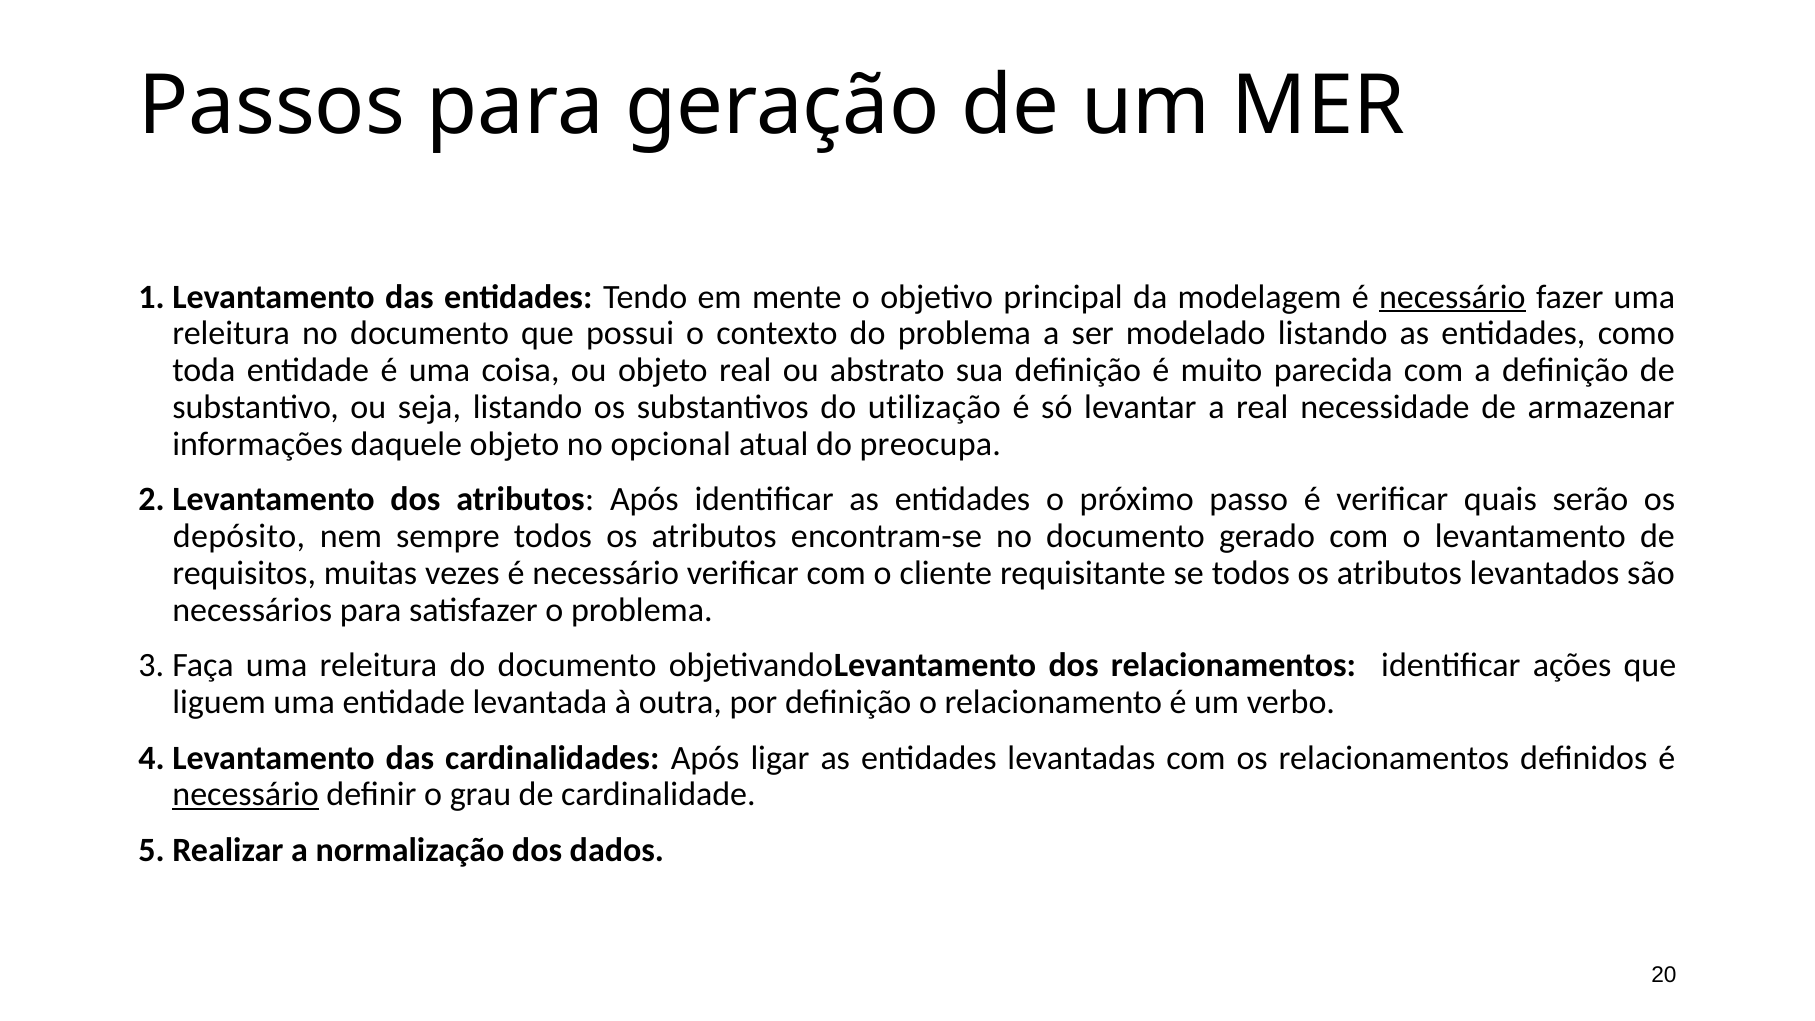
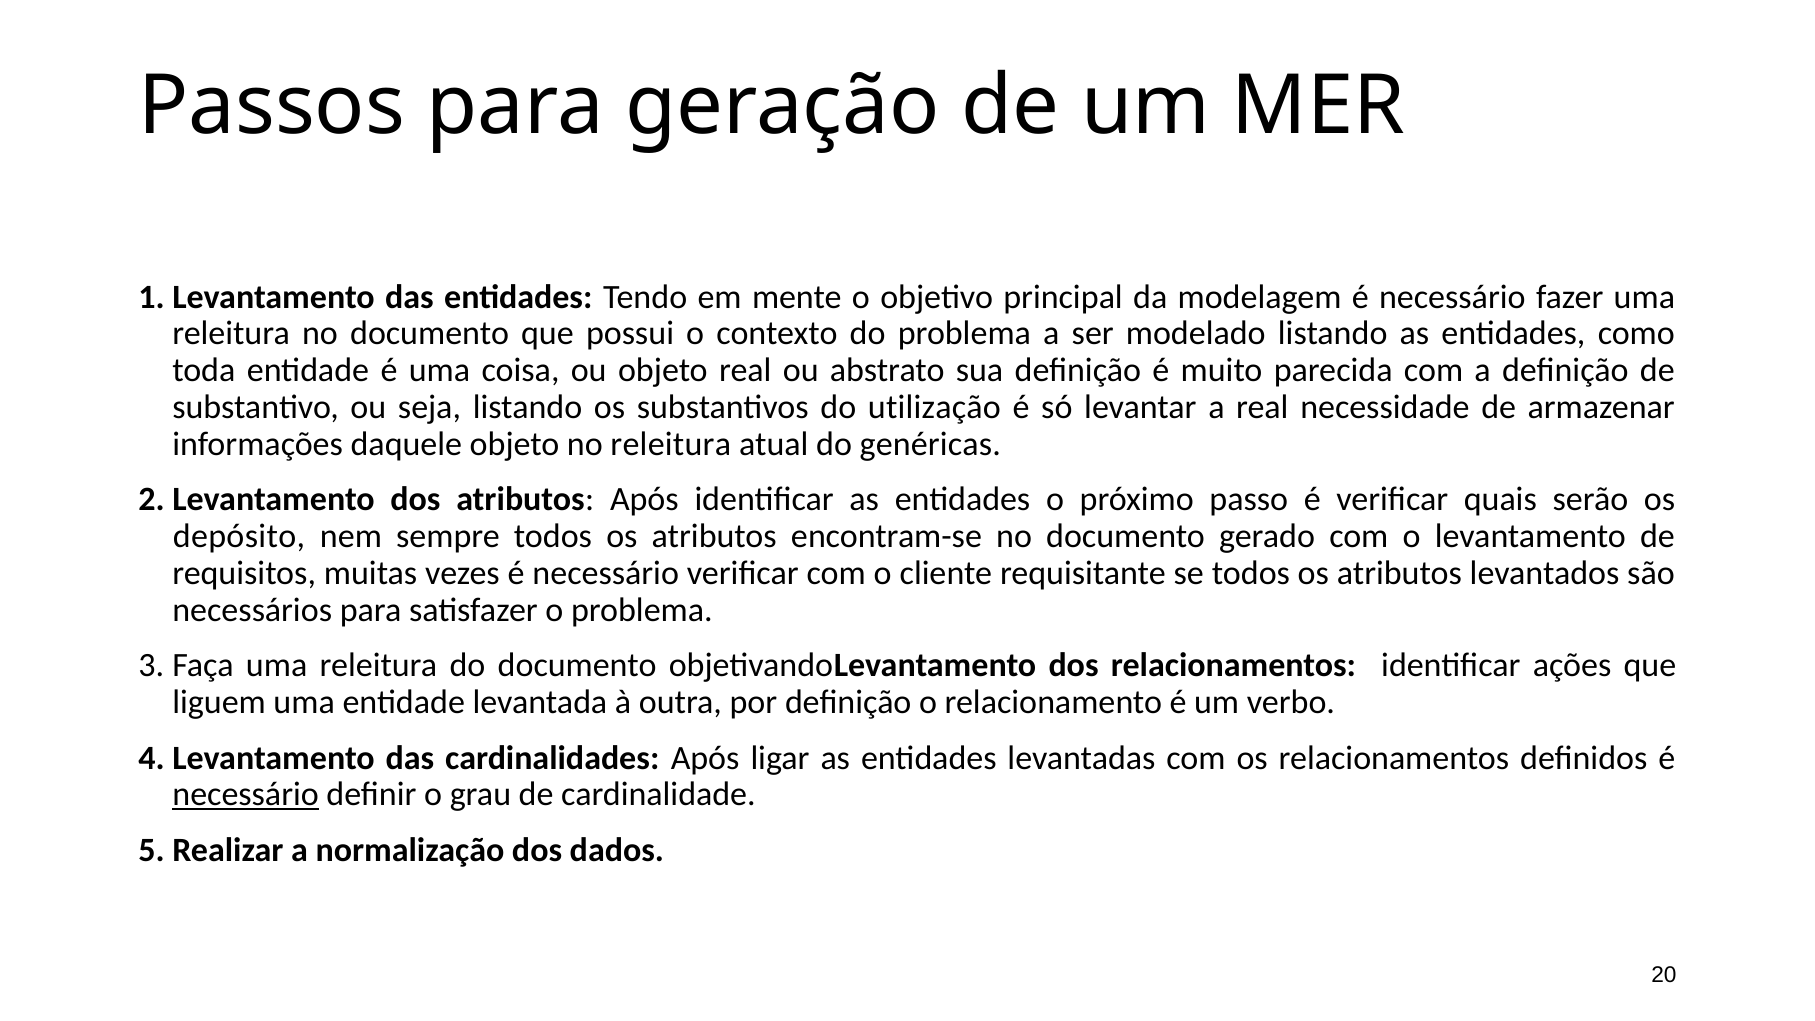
necessário underline: present -> none (1452, 297)
no opcional: opcional -> releitura (671, 444)
preocupa: preocupa -> genéricas (930, 444)
